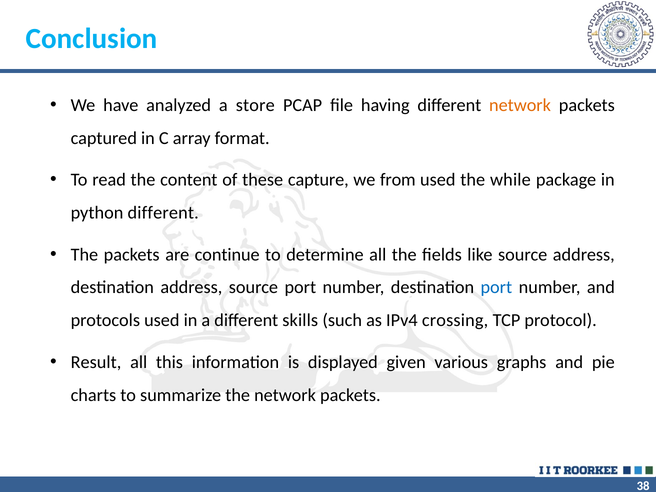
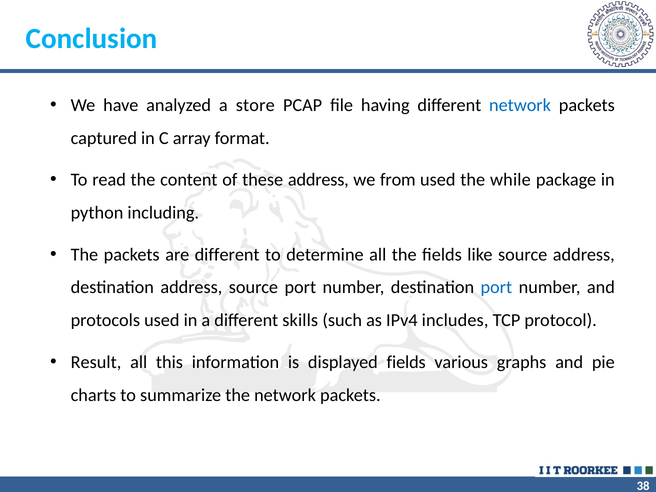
network colour: orange -> blue (520, 105)
these capture: capture -> address (318, 180)
python different: different -> including (163, 213)
are continue: continue -> different (227, 255)
crossing: crossing -> includes (455, 320)
displayed given: given -> fields (406, 362)
